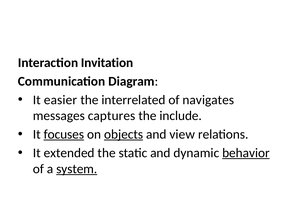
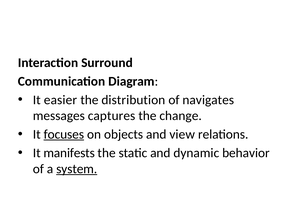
Invitation: Invitation -> Surround (107, 63)
interrelated: interrelated -> distribution (133, 100)
include: include -> change (181, 116)
objects underline: present -> none (124, 135)
extended: extended -> manifests (69, 153)
behavior underline: present -> none (246, 153)
